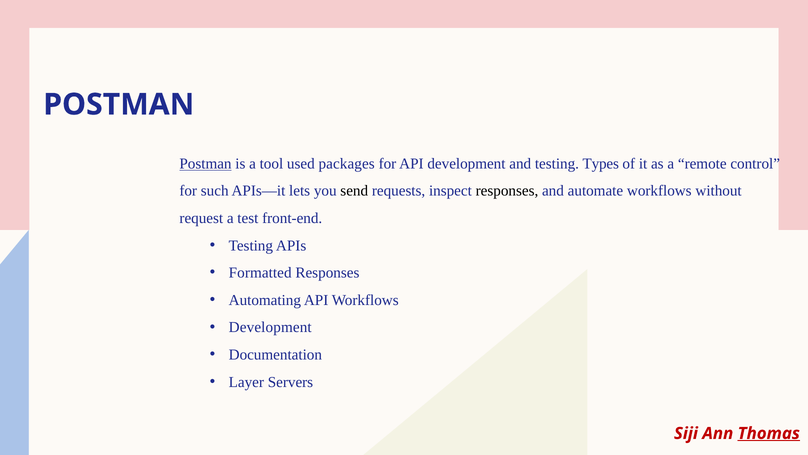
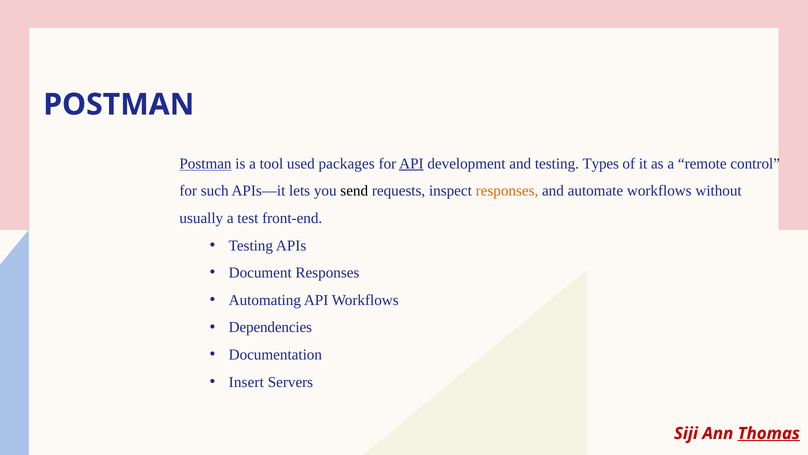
API underline: none -> present (411, 163)
responses colour: black -> orange (507, 191)
request: request -> usually (201, 218)
Formatted: Formatted -> Document (260, 272)
Development: Development -> Dependencies (270, 327)
Layer: Layer -> Insert (246, 382)
